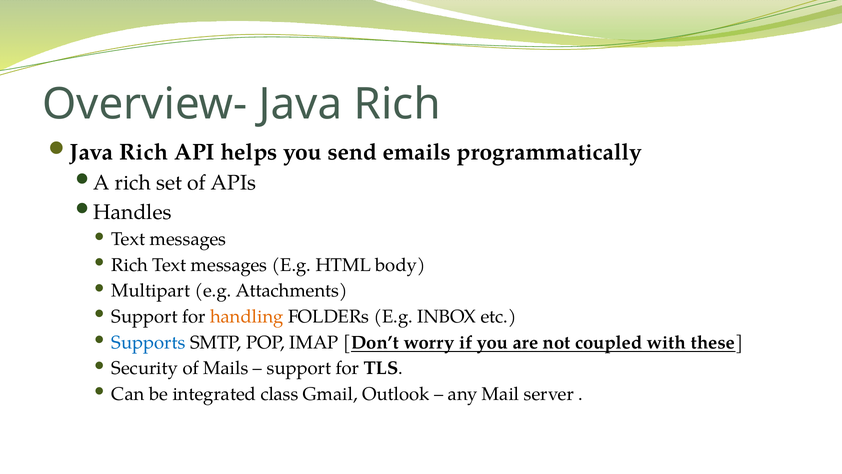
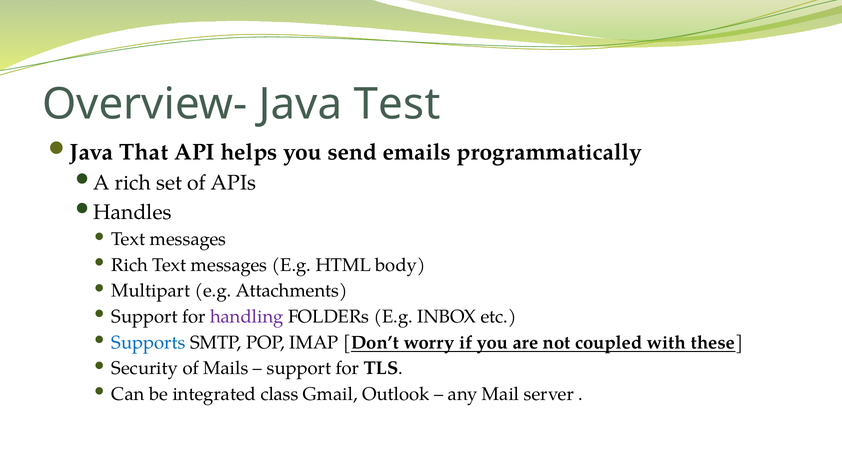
Overview- Java Rich: Rich -> Test (397, 104)
Rich: Rich -> That (144, 152)
handling colour: orange -> purple (247, 316)
